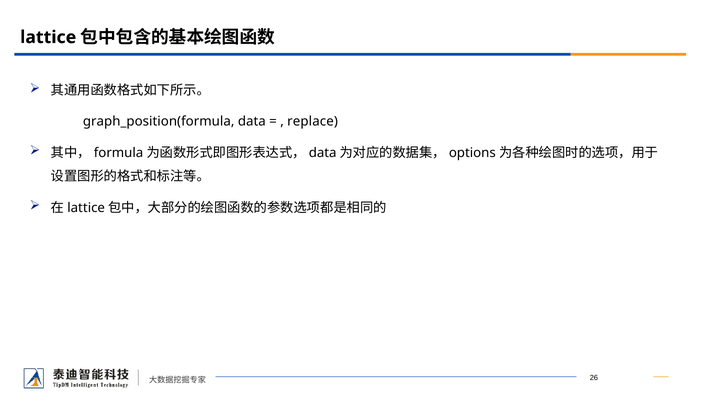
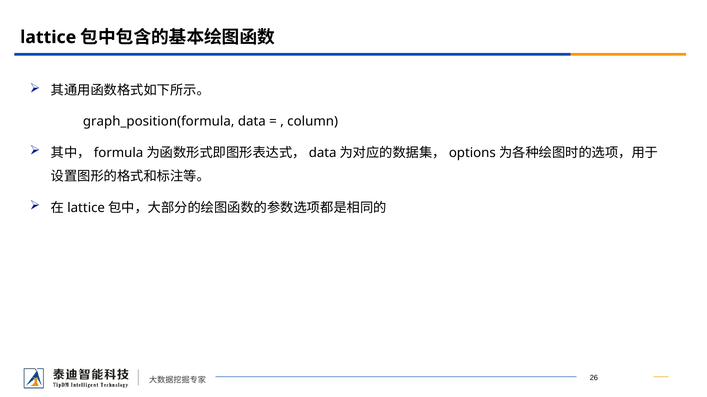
replace: replace -> column (313, 122)
